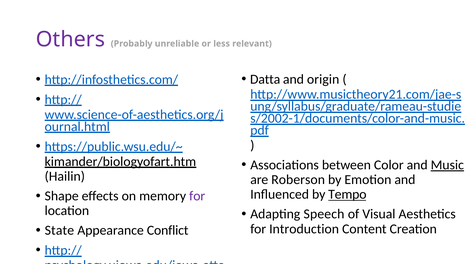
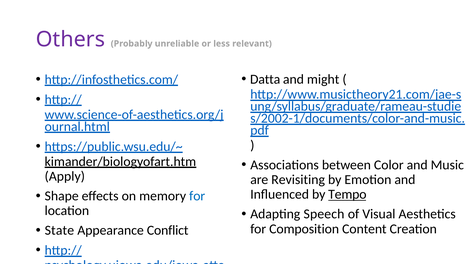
origin: origin -> might (323, 79)
Music underline: present -> none (447, 165)
Hailin: Hailin -> Apply (65, 177)
Roberson: Roberson -> Revisiting (298, 180)
for colour: purple -> blue (197, 196)
Introduction: Introduction -> Composition (304, 229)
